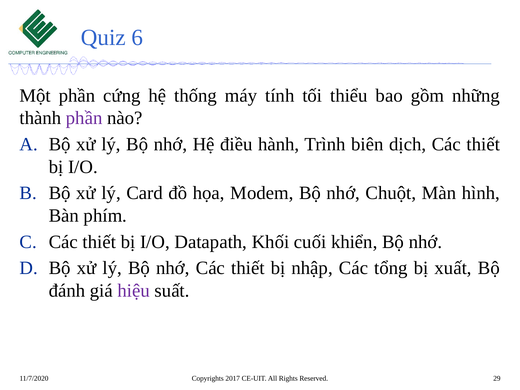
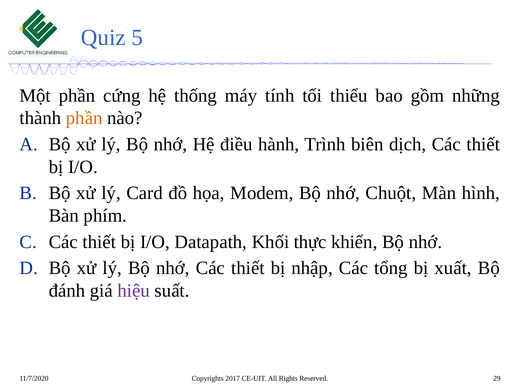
6: 6 -> 5 (137, 38)
phần colour: purple -> orange (84, 118)
cuối: cuối -> thực (310, 242)
